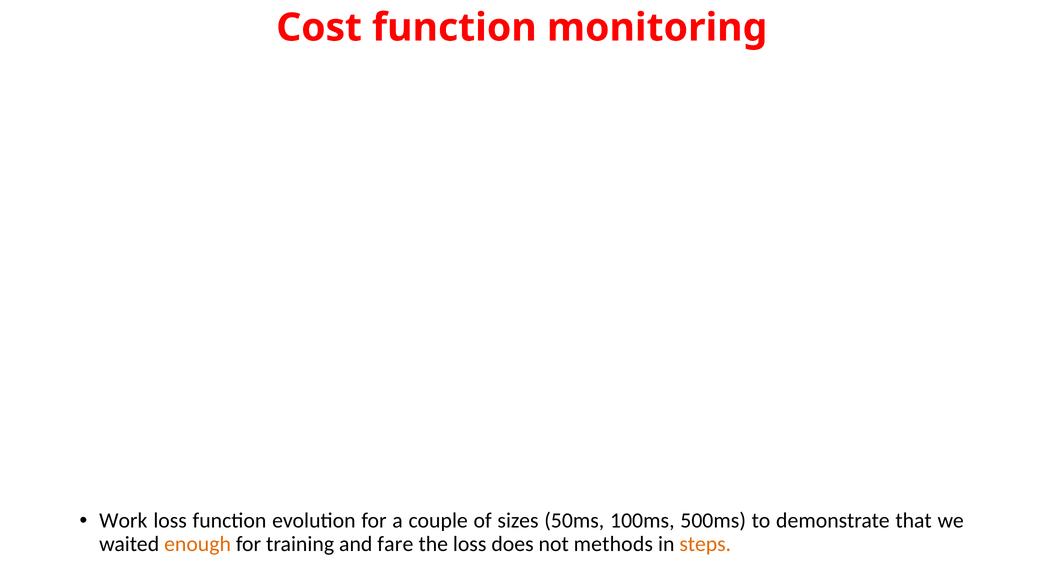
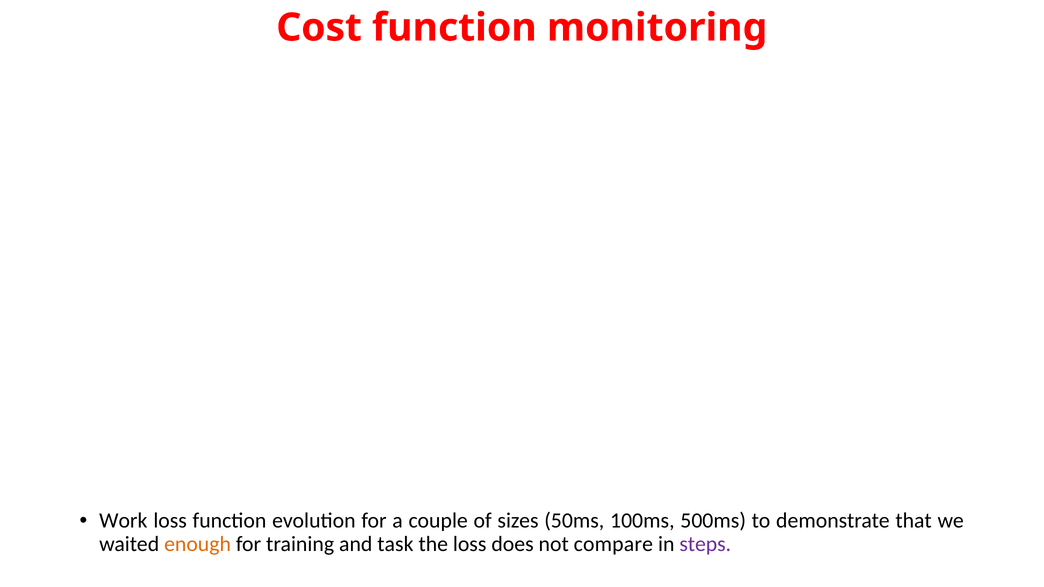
fare: fare -> task (395, 545)
methods: methods -> compare (613, 545)
steps colour: orange -> purple (705, 545)
